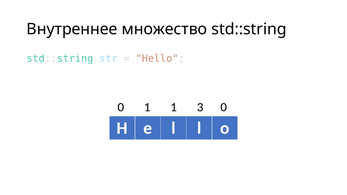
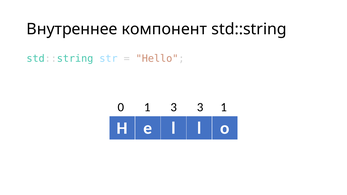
множество: множество -> компонент (164, 29)
1 1: 1 -> 3 (174, 107)
3 0: 0 -> 1 (224, 107)
